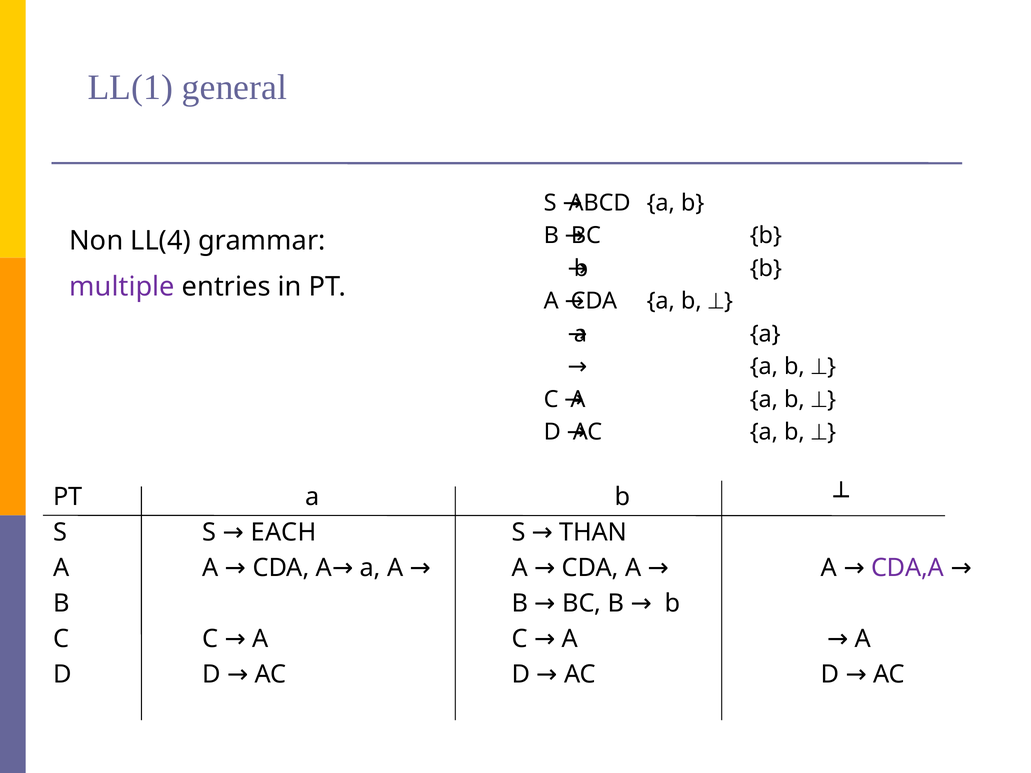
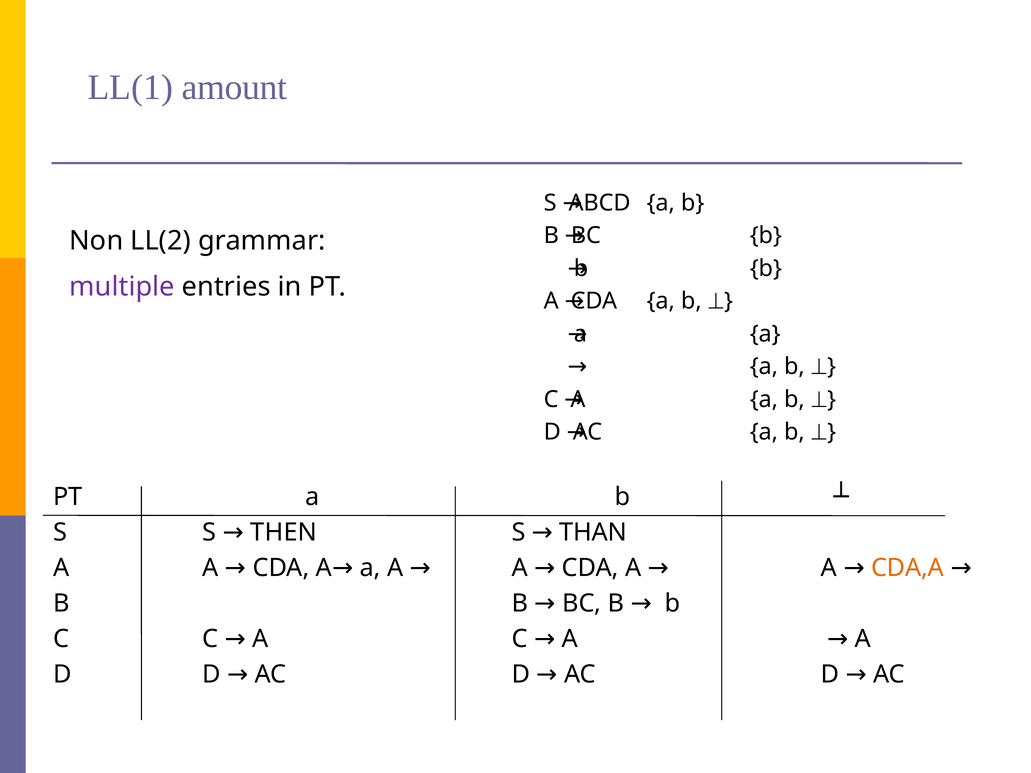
general: general -> amount (235, 88)
LL(4: LL(4 -> LL(2 (161, 241)
EACH: EACH -> THEN (284, 533)
CDA,A colour: purple -> orange (908, 568)
